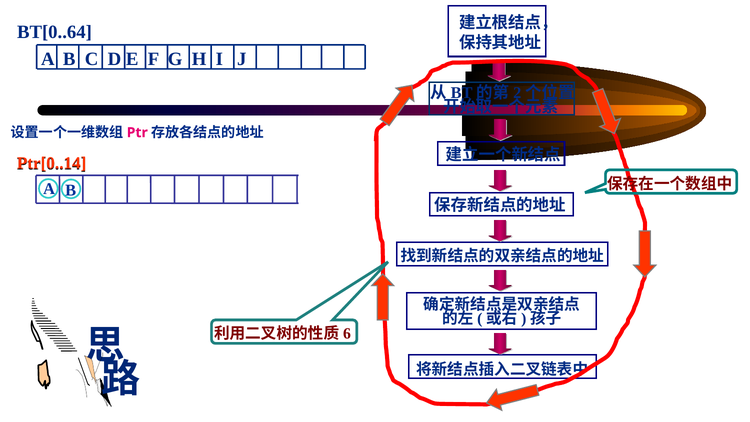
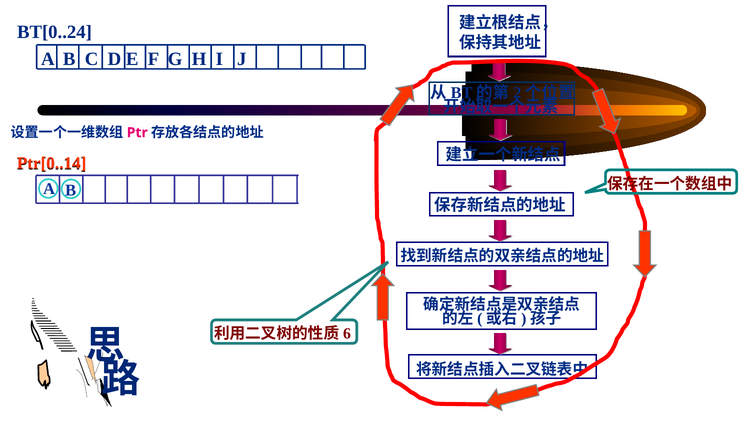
BT[0..64: BT[0..64 -> BT[0..24 (55, 32)
